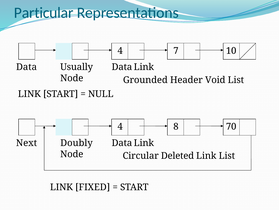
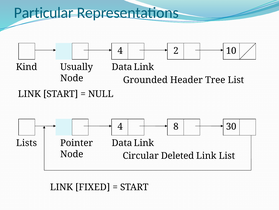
7: 7 -> 2 (176, 51)
Data: Data -> Kind (27, 67)
Void: Void -> Tree (215, 80)
70: 70 -> 30 (231, 126)
Next: Next -> Lists (27, 142)
Doubly: Doubly -> Pointer (77, 142)
